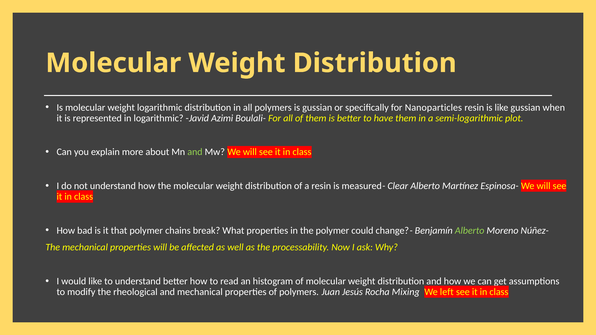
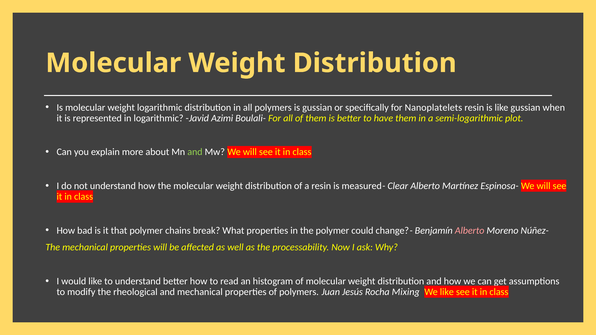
Nanoparticles: Nanoparticles -> Nanoplatelets (433, 108)
Alberto colour: light green -> pink (470, 231)
We left: left -> like (447, 292)
